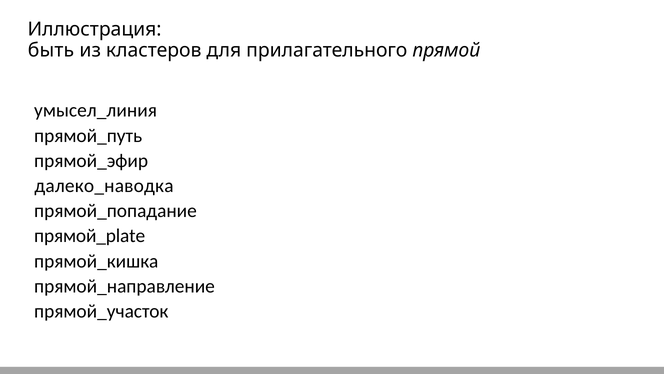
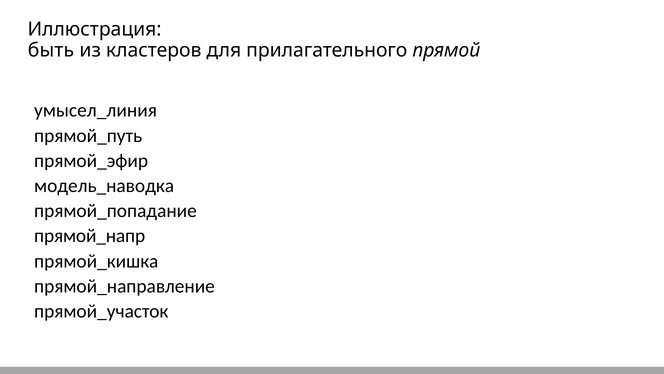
далеко_наводка: далеко_наводка -> модель_наводка (104, 186)
прямой_plate: прямой_plate -> прямой_напр (90, 236)
